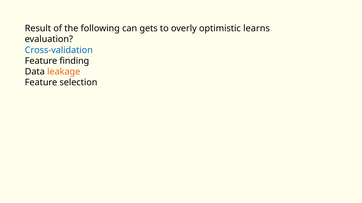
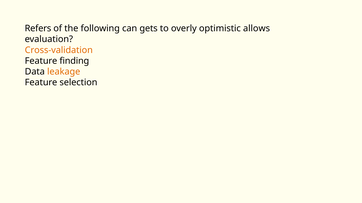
Result: Result -> Refers (38, 28)
learns: learns -> allows (257, 28)
Cross-validation colour: blue -> orange (59, 50)
